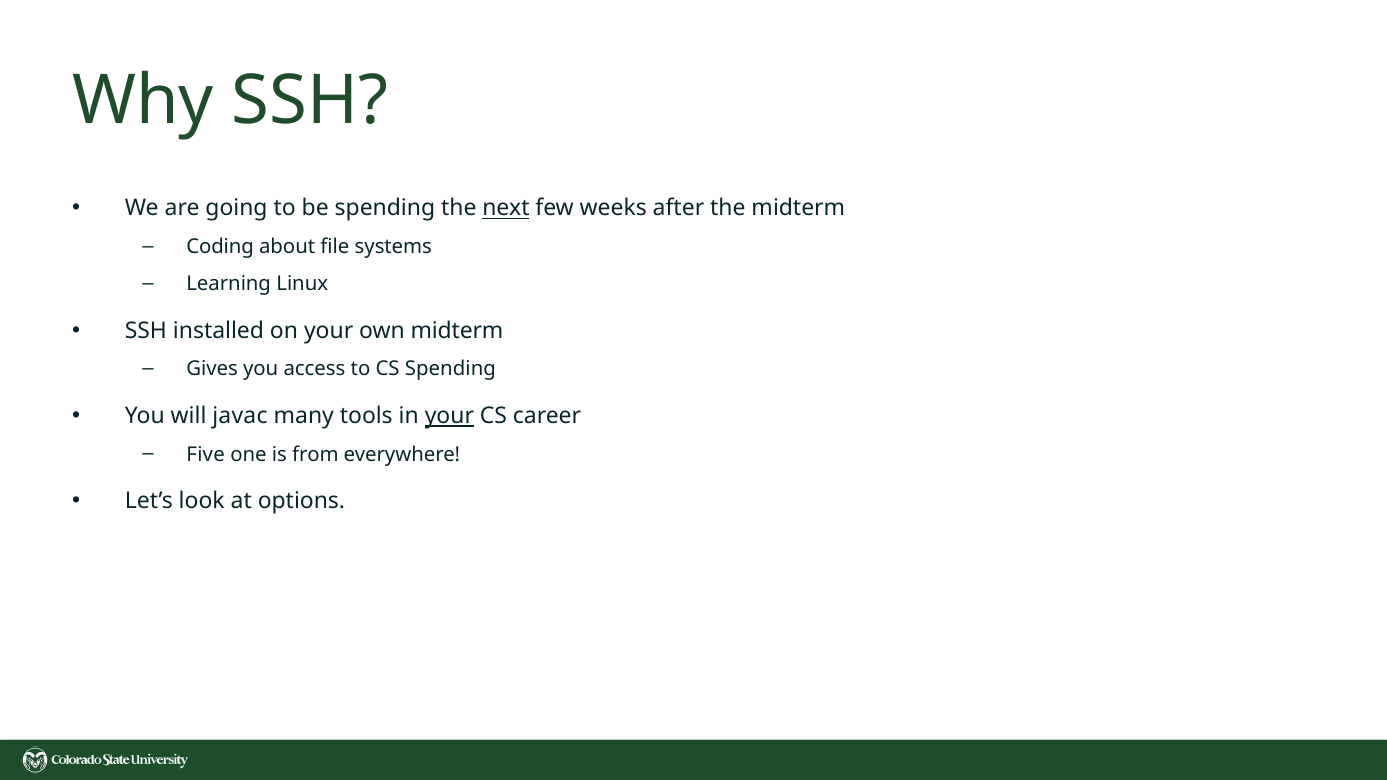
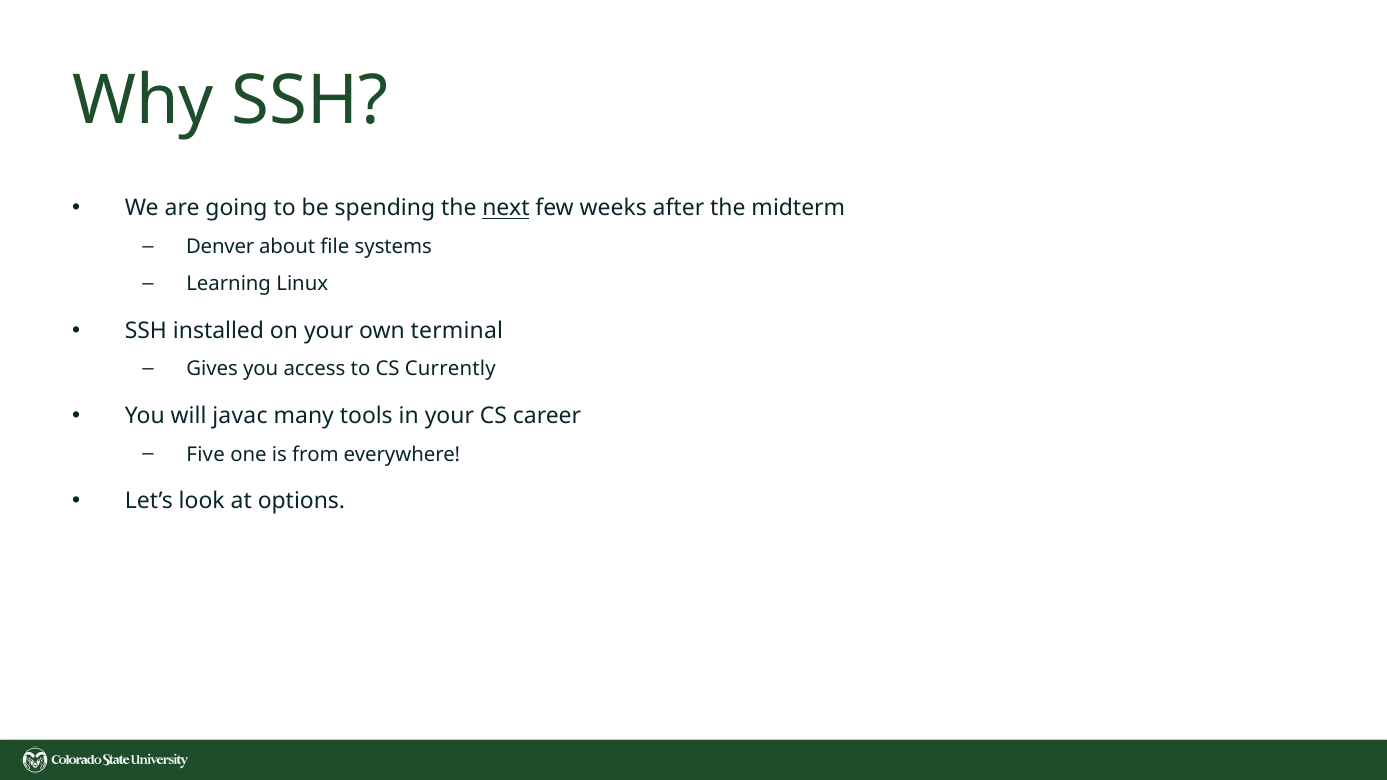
Coding: Coding -> Denver (220, 247)
own midterm: midterm -> terminal (457, 331)
CS Spending: Spending -> Currently (450, 369)
your underline: present -> none (449, 416)
